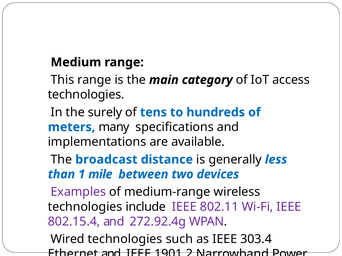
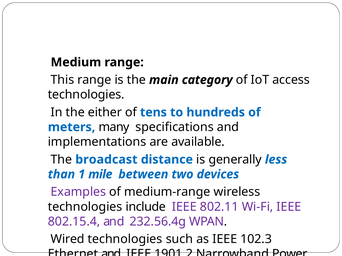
surely: surely -> either (105, 113)
272.92.4g: 272.92.4g -> 232.56.4g (158, 222)
303.4: 303.4 -> 102.3 (256, 240)
